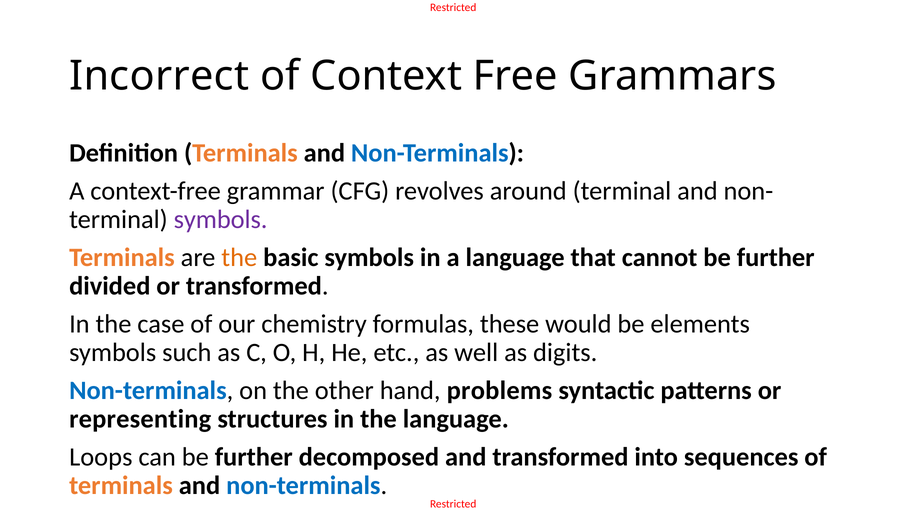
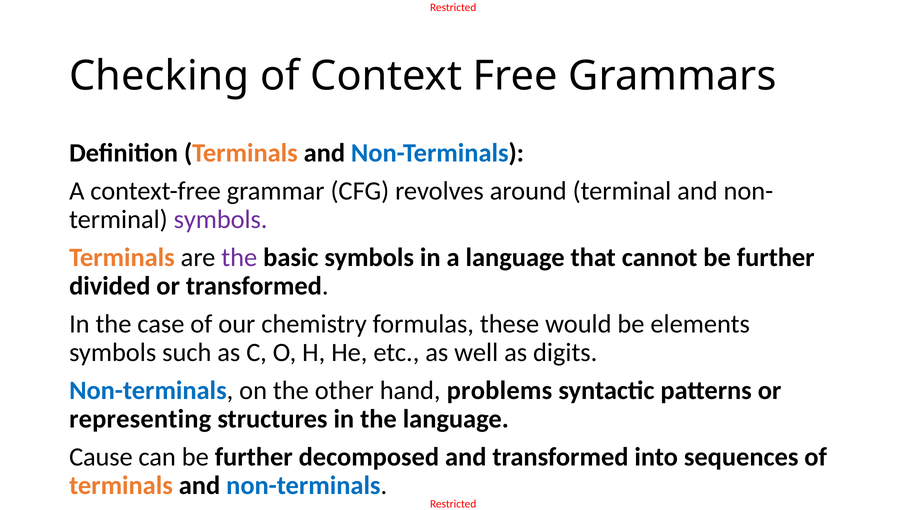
Incorrect: Incorrect -> Checking (159, 76)
the colour: orange -> purple (239, 258)
Loops: Loops -> Cause (101, 457)
